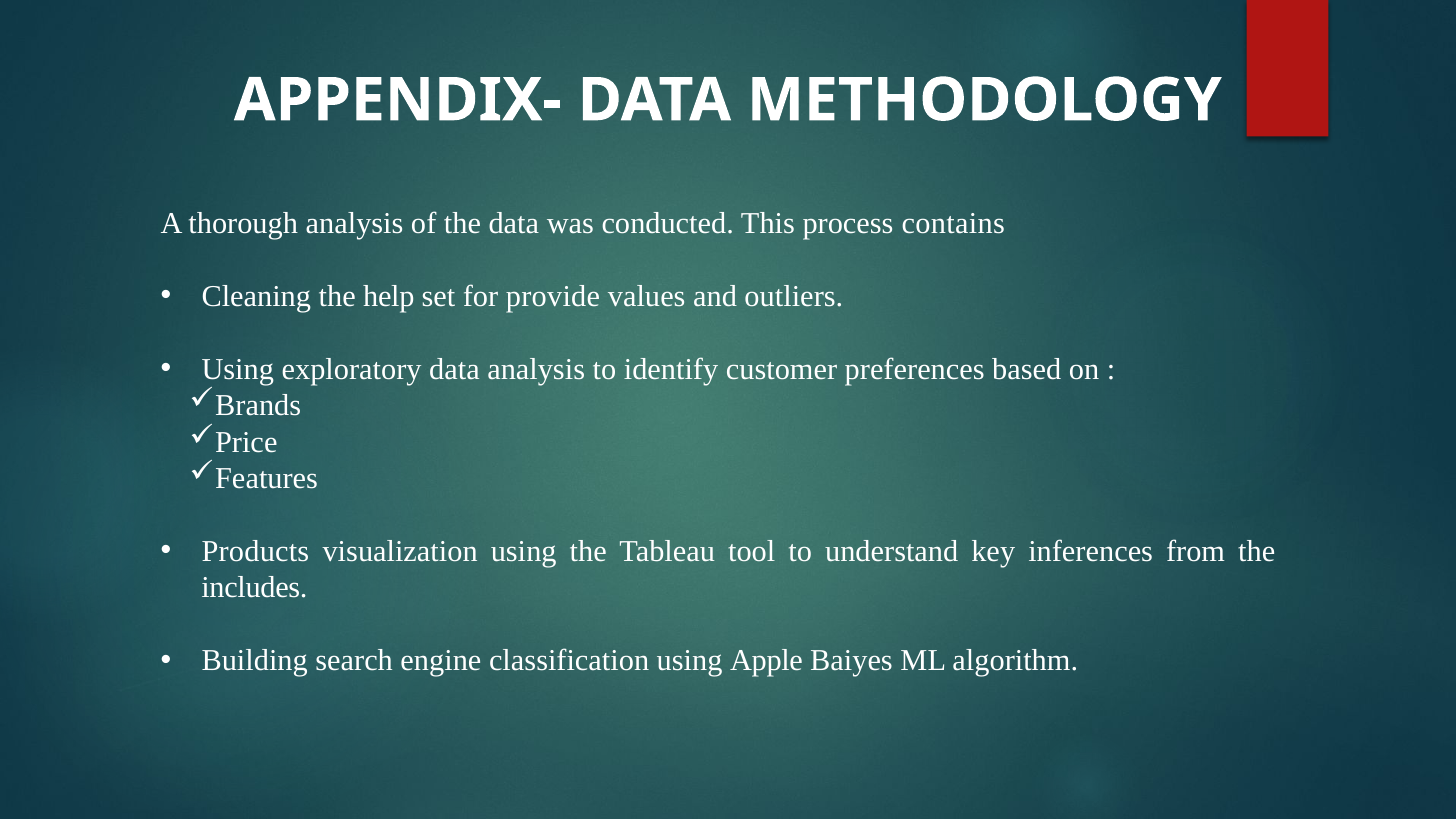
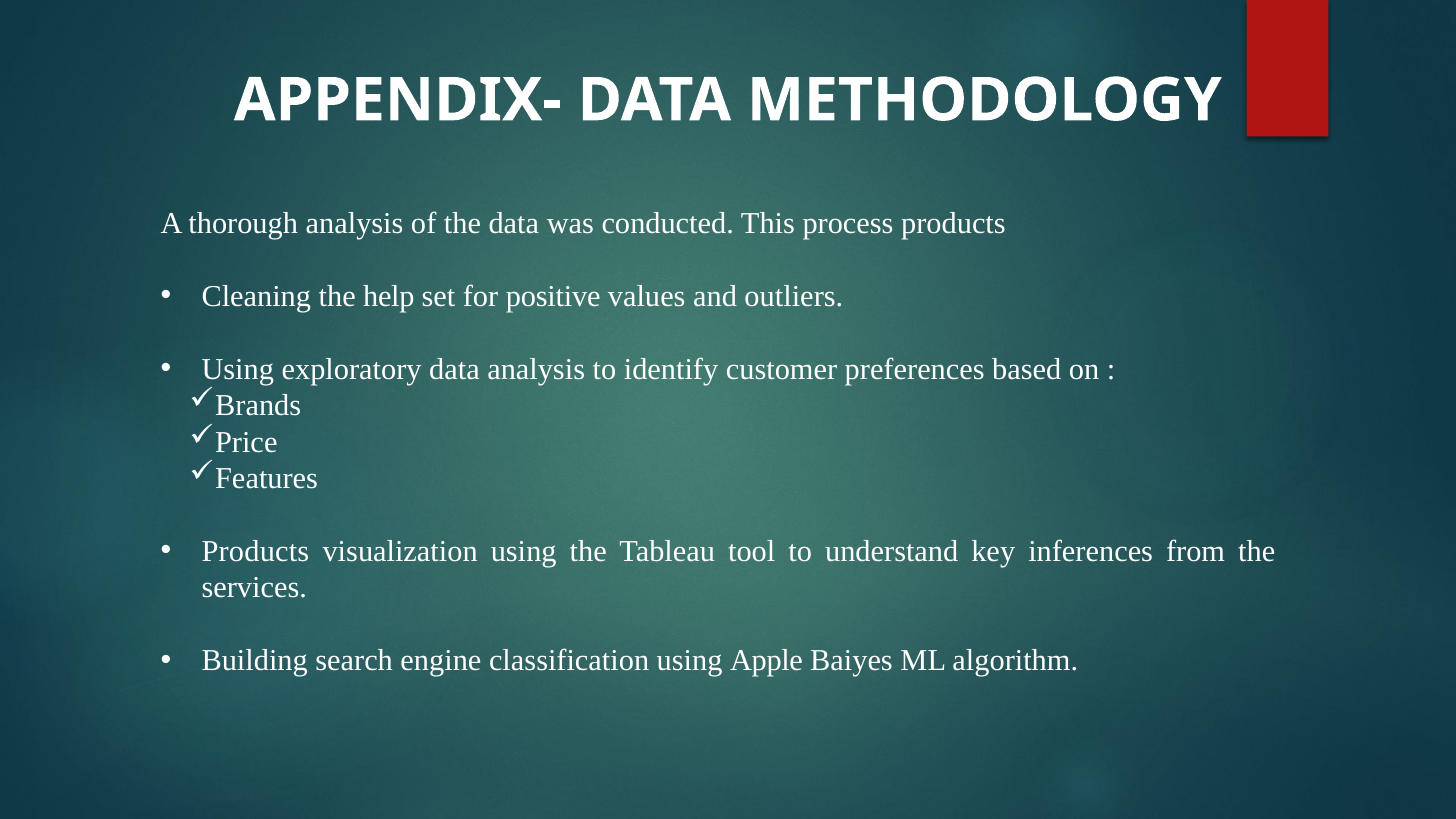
process contains: contains -> products (953, 224)
provide: provide -> positive (553, 297)
includes: includes -> services (254, 588)
